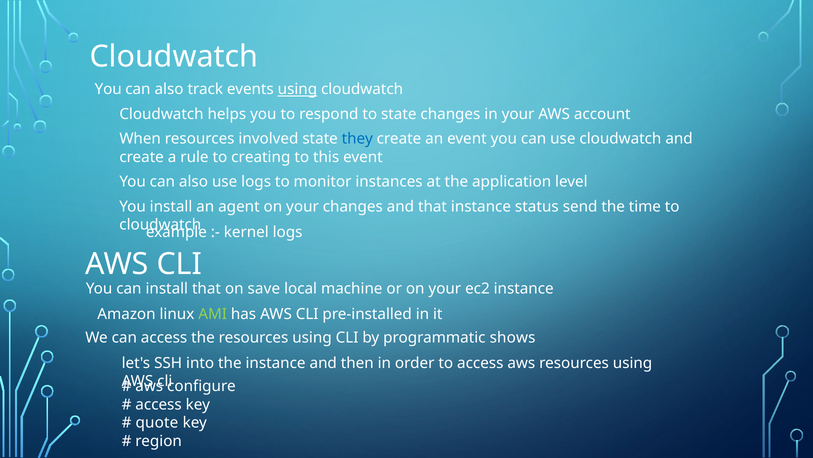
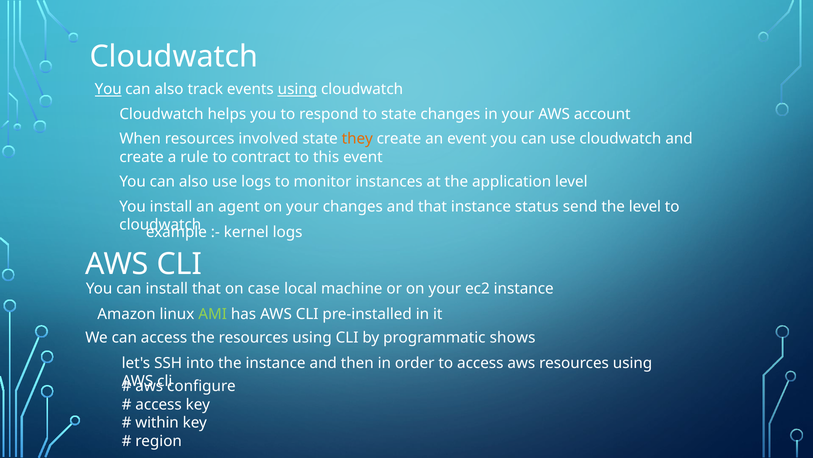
You underline: none -> present (108, 89)
they colour: blue -> orange (357, 139)
creating: creating -> contract (261, 157)
the time: time -> level (645, 206)
save: save -> case (264, 288)
quote: quote -> within (157, 422)
